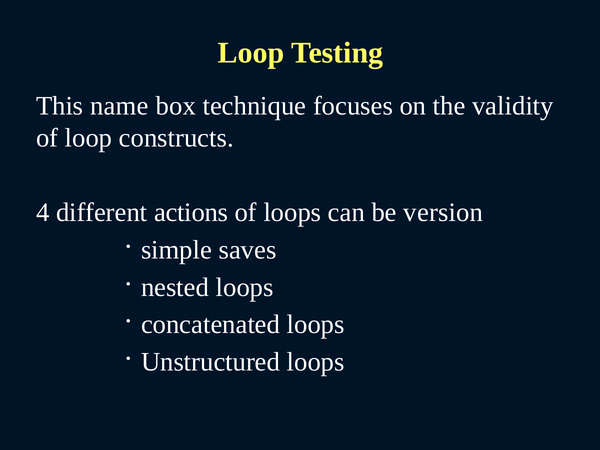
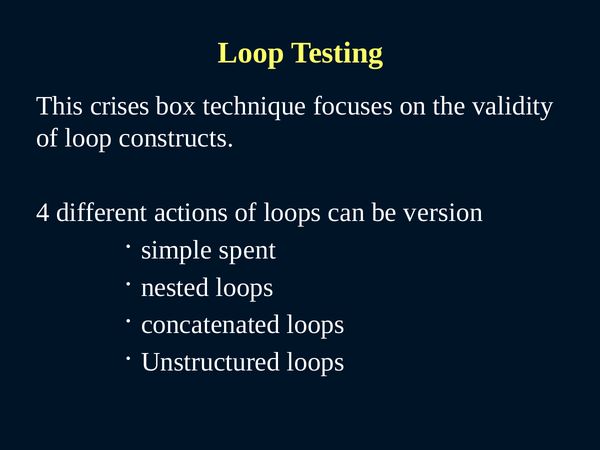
name: name -> crises (120, 106)
saves: saves -> spent (248, 250)
